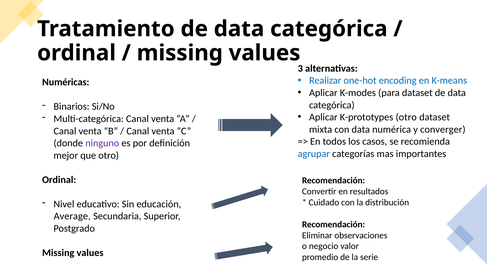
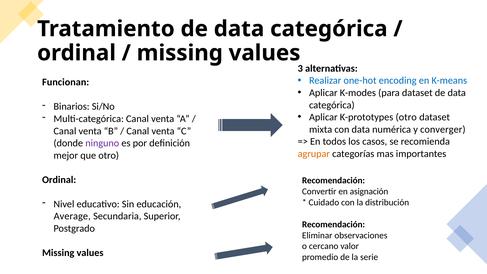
Numéricas: Numéricas -> Funcionan (66, 82)
agrupar colour: blue -> orange (314, 154)
resultados: resultados -> asignación (369, 191)
negocio: negocio -> cercano (324, 246)
